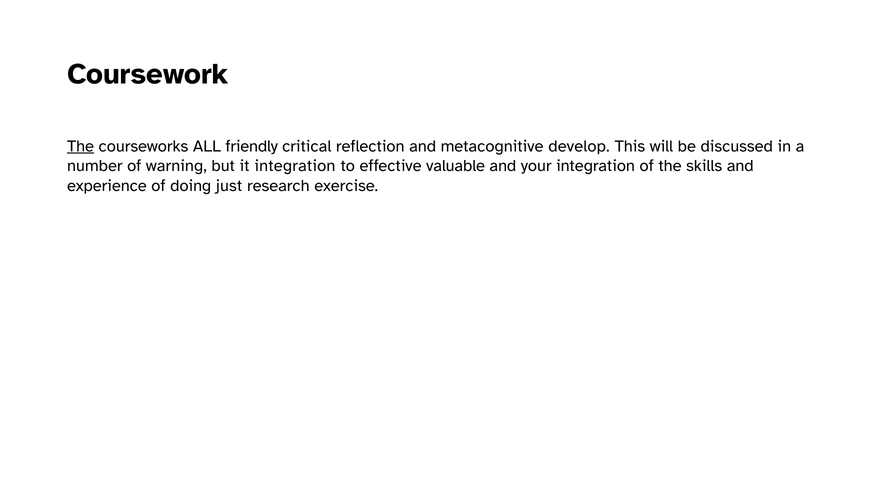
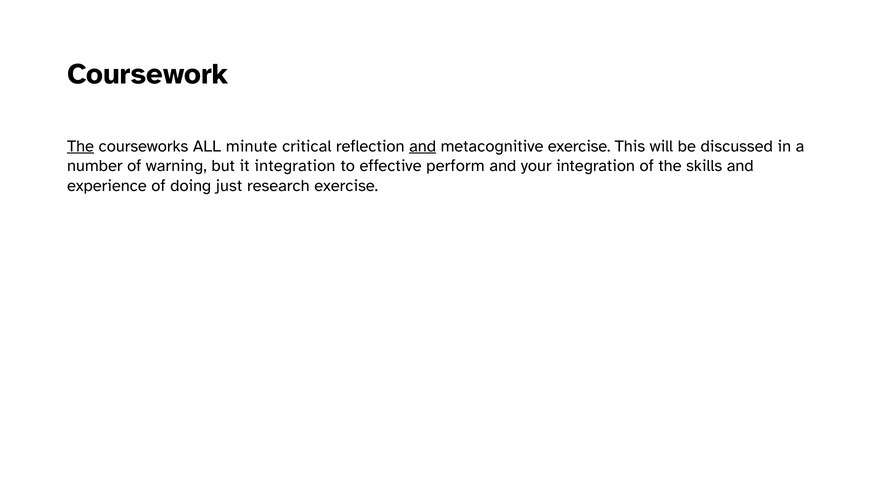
friendly: friendly -> minute (252, 146)
and underline: none -> present (423, 146)
metacognitive develop: develop -> exercise (579, 146)
valuable: valuable -> perform (455, 166)
